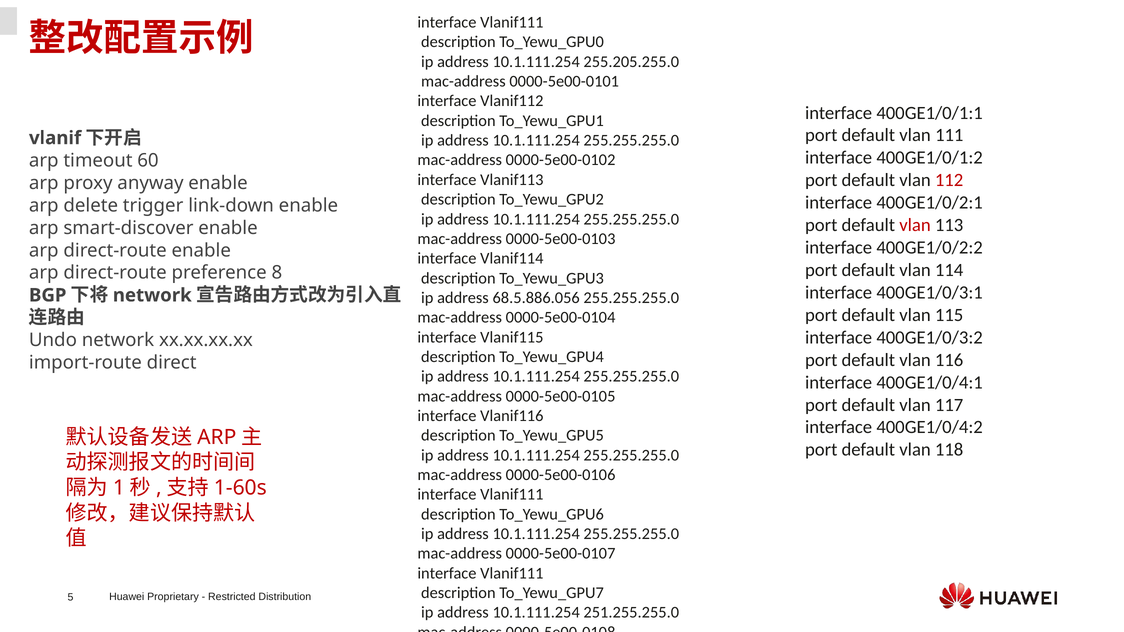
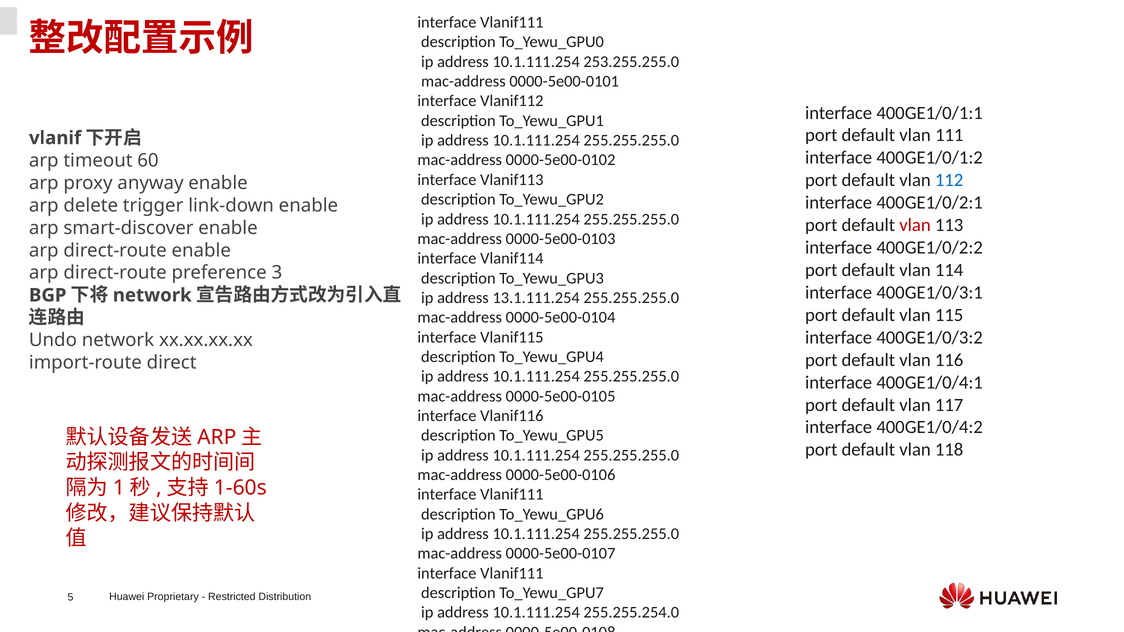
255.205.255.0: 255.205.255.0 -> 253.255.255.0 (631, 62)
112 colour: red -> blue (949, 180)
8: 8 -> 3 (277, 273)
68.5.886.056: 68.5.886.056 -> 13.1.111.254 (536, 298)
251.255.255.0: 251.255.255.0 -> 255.255.254.0 (631, 613)
